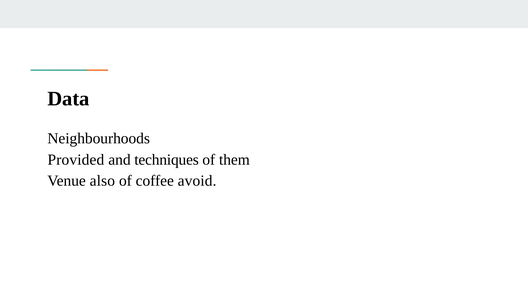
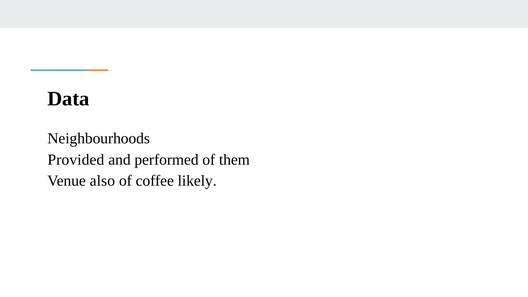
techniques: techniques -> performed (166, 160)
avoid: avoid -> likely (197, 181)
